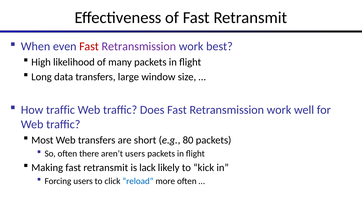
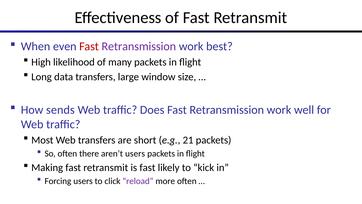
How traffic: traffic -> sends (60, 110)
80: 80 -> 21 (188, 140)
is lack: lack -> fast (147, 167)
reload colour: blue -> purple (138, 181)
